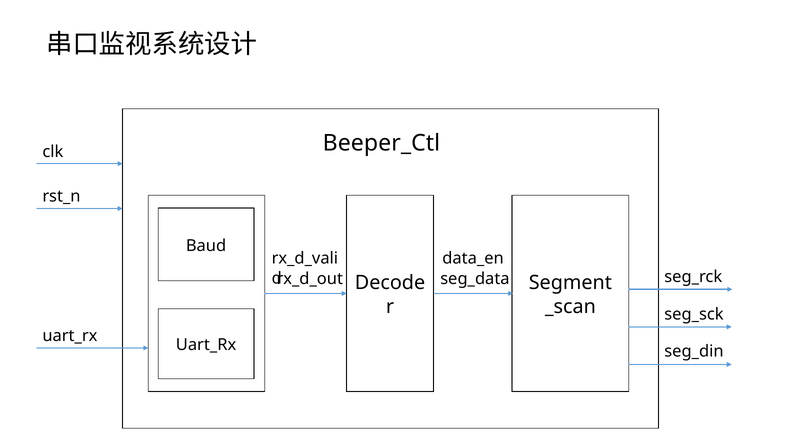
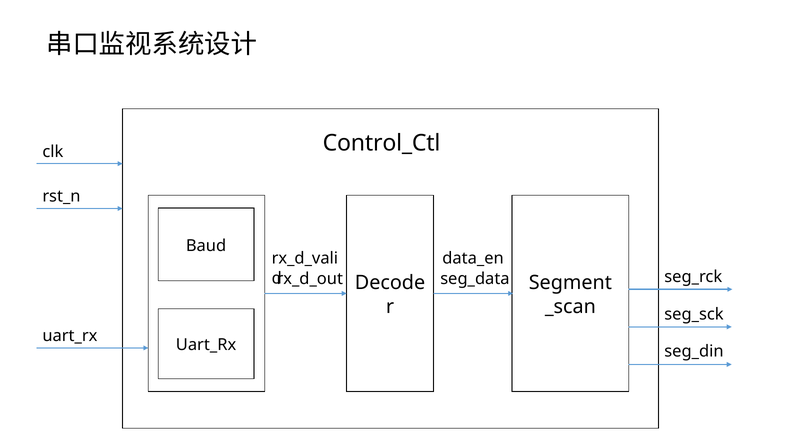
Beeper_Ctl: Beeper_Ctl -> Control_Ctl (382, 143)
